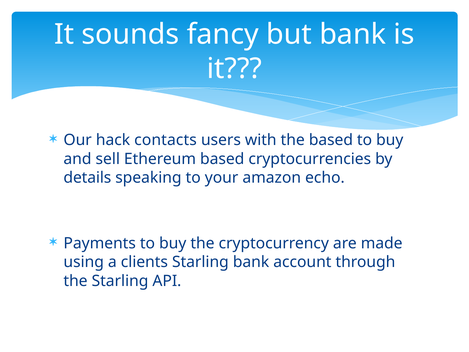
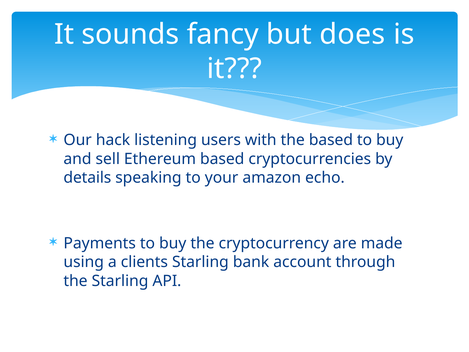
but bank: bank -> does (353, 34)
contacts: contacts -> listening (166, 140)
